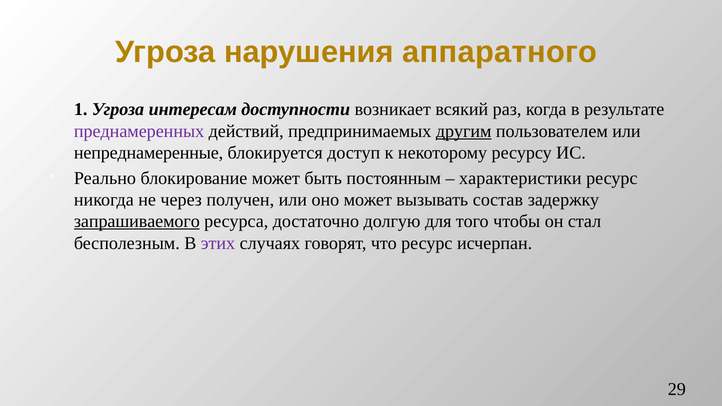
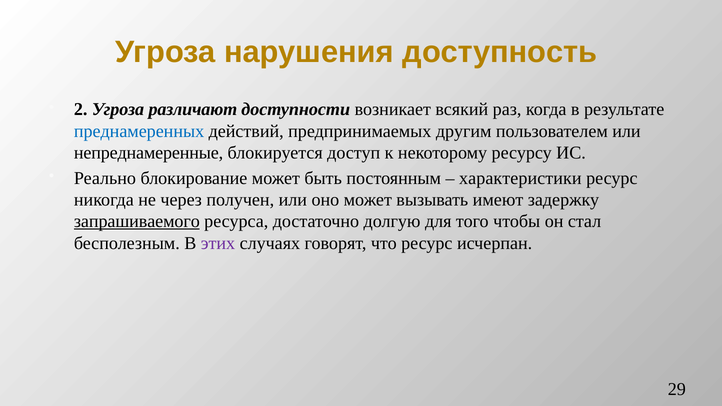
аппаратного: аппаратного -> доступность (500, 52)
1: 1 -> 2 (81, 110)
интересам: интересам -> различают (193, 110)
преднамеренных colour: purple -> blue (139, 131)
другим underline: present -> none (464, 131)
состав: состав -> имеют (498, 200)
